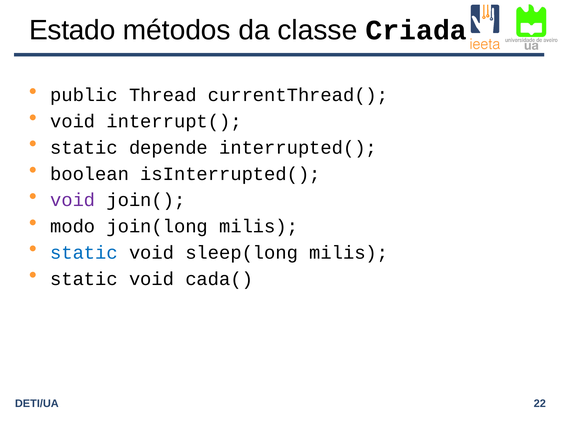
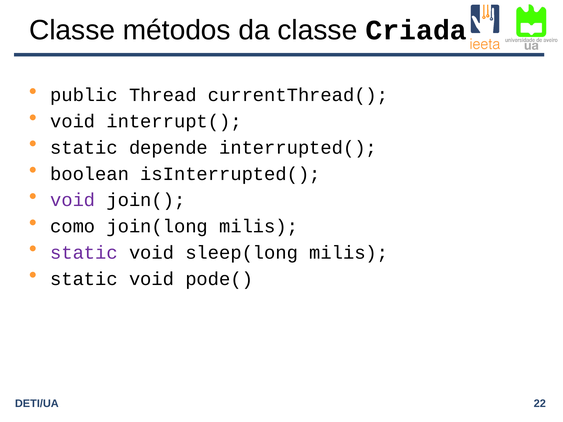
Estado: Estado -> Classe (72, 30)
modo: modo -> como (73, 226)
static colour: blue -> purple (84, 253)
cada(: cada( -> pode( (219, 279)
